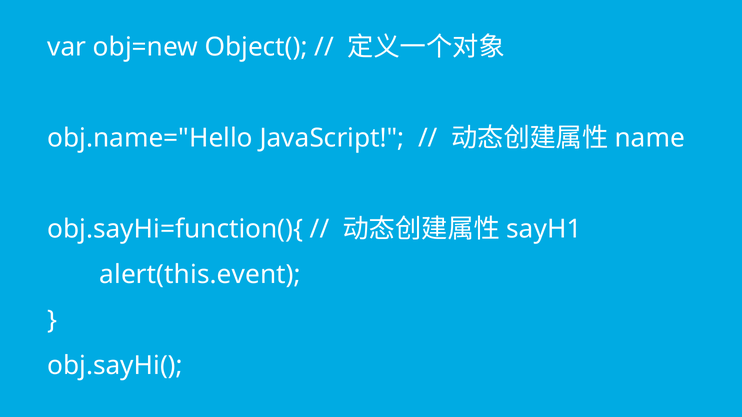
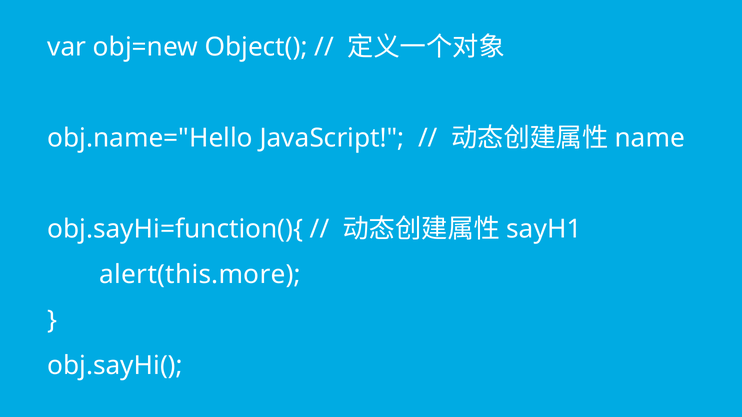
alert(this.event: alert(this.event -> alert(this.more (200, 275)
